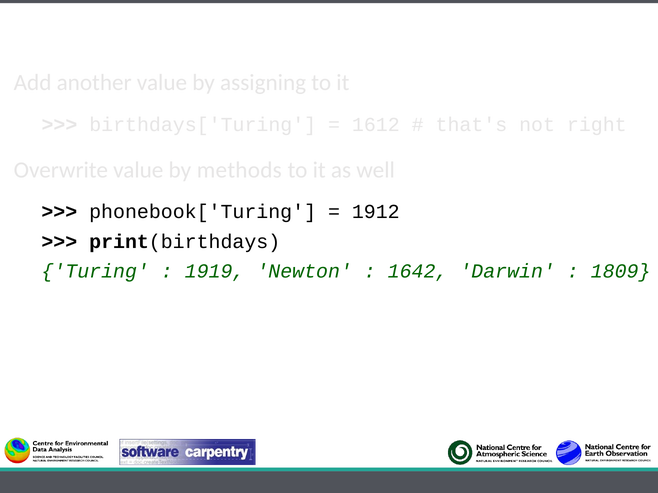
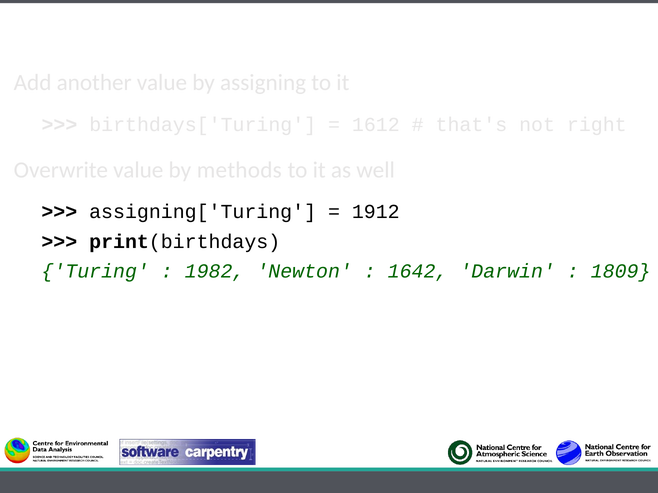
phonebook['Turing: phonebook['Turing -> assigning['Turing (203, 212)
1919: 1919 -> 1982 (215, 272)
